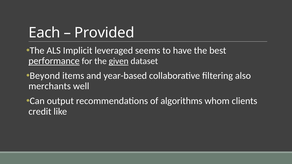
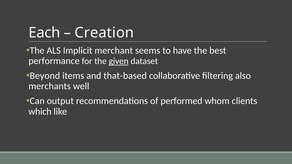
Provided: Provided -> Creation (104, 33)
leveraged: leveraged -> merchant (114, 51)
performance underline: present -> none (54, 61)
year-based: year-based -> that-based (125, 76)
algorithms: algorithms -> performed (181, 101)
credit: credit -> which (40, 112)
